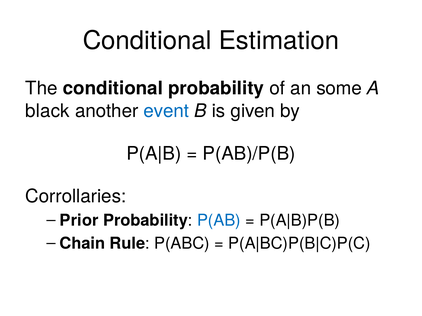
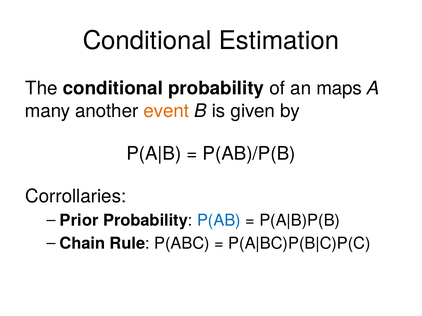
some: some -> maps (339, 89)
black: black -> many (48, 111)
event colour: blue -> orange (166, 111)
